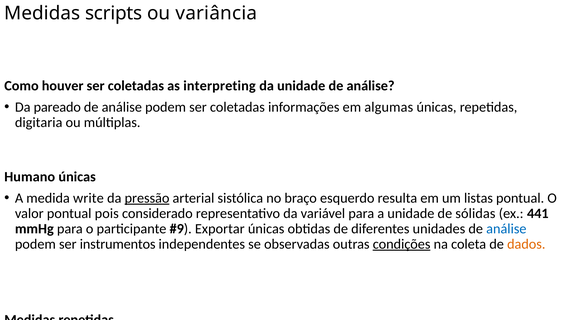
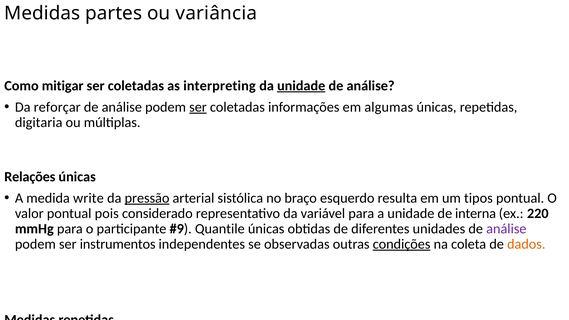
scripts: scripts -> partes (114, 13)
houver: houver -> mitigar (63, 86)
unidade underline: none -> present (301, 86)
pareado: pareado -> reforçar (57, 107)
ser underline: none -> present (198, 107)
Humano: Humano -> Relações (30, 177)
listas: listas -> tipos (478, 198)
sólidas: sólidas -> interna (476, 213)
441: 441 -> 220 (538, 213)
Exportar: Exportar -> Quantile (220, 229)
análise colour: blue -> purple (506, 229)
